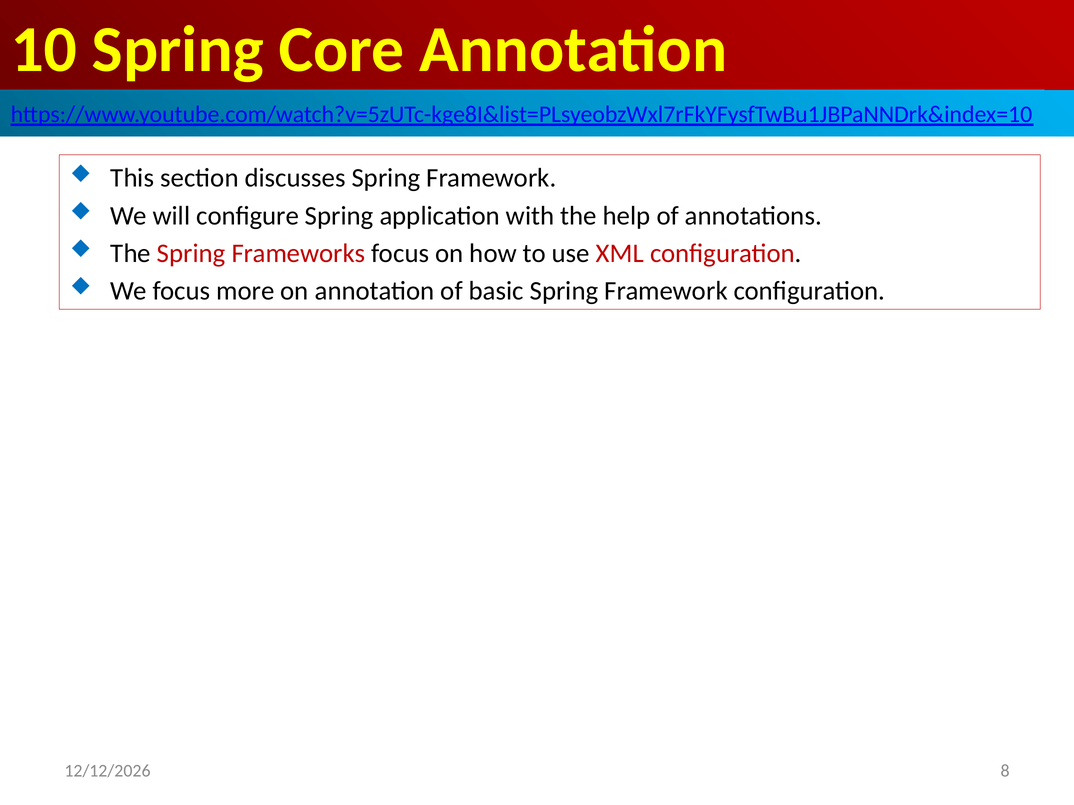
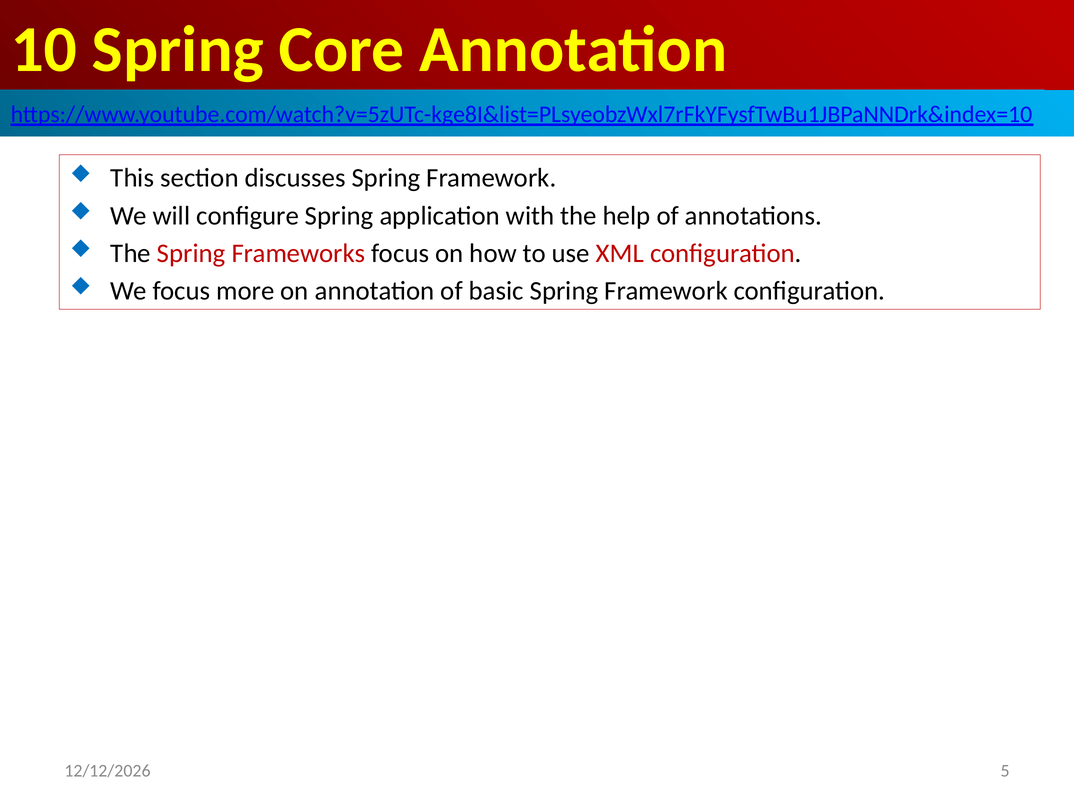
8: 8 -> 5 (1005, 771)
